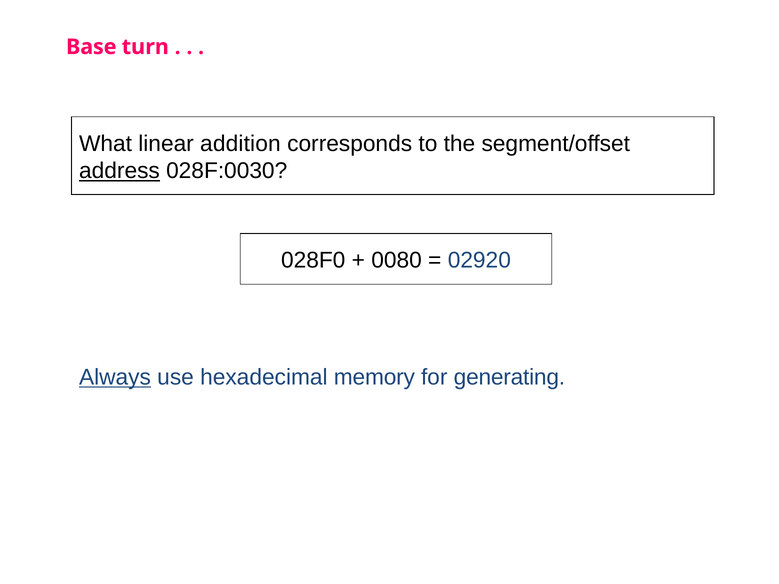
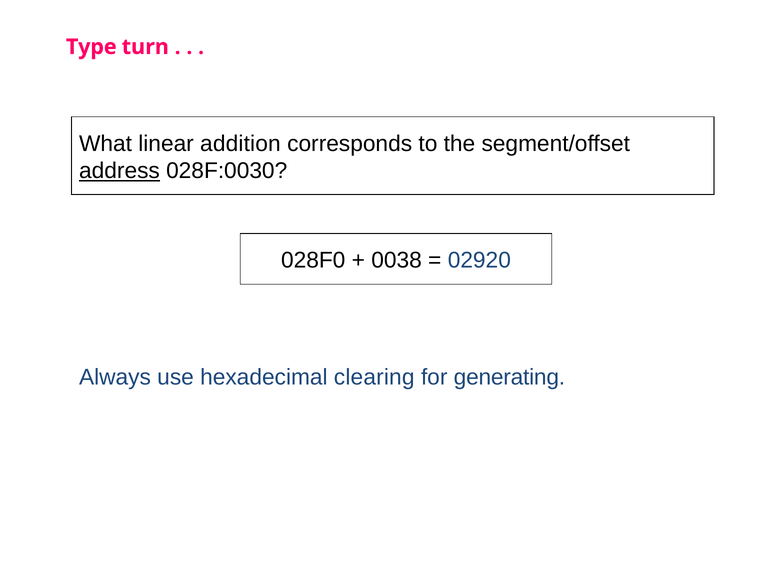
Base: Base -> Type (91, 47)
0080: 0080 -> 0038 (397, 261)
Always underline: present -> none (115, 377)
memory: memory -> clearing (374, 377)
